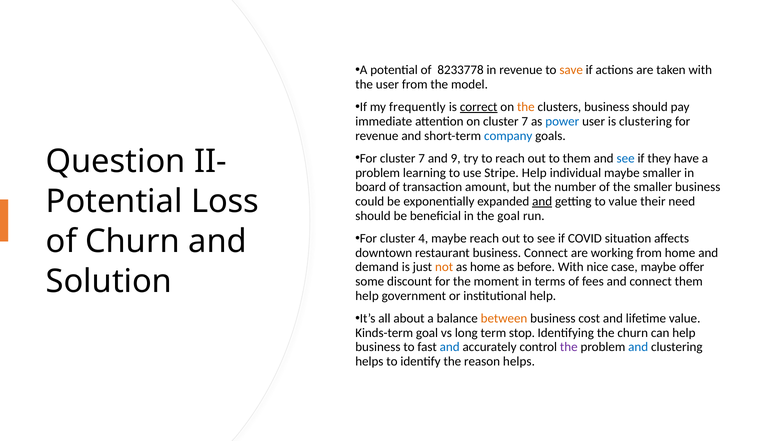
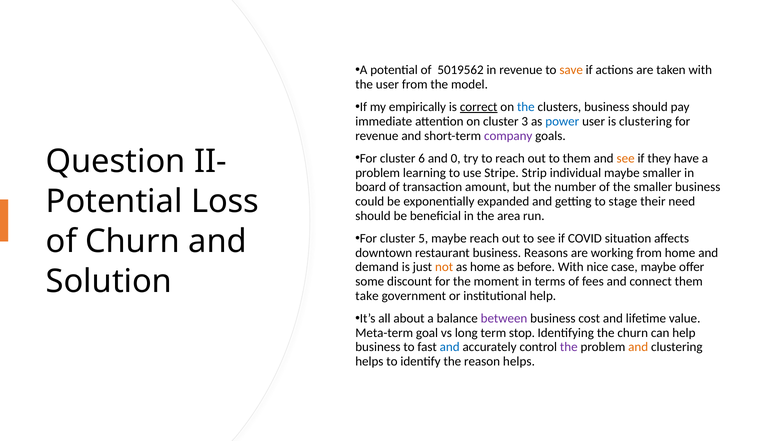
8233778: 8233778 -> 5019562 (461, 70)
frequently: frequently -> empirically (417, 107)
the colour: orange -> blue (526, 107)
on cluster 7: 7 -> 3 (525, 121)
company colour: blue -> purple (508, 136)
For cluster 7: 7 -> 6 (422, 158)
9: 9 -> 0 (456, 158)
see colour: blue -> orange (626, 158)
Stripe Help: Help -> Strip (534, 173)
and underline: present -> none (542, 201)
to value: value -> stage (623, 201)
the goal: goal -> area (509, 216)
4: 4 -> 5 (423, 238)
business Connect: Connect -> Reasons (546, 253)
help: help -> take (367, 296)
between colour: orange -> purple (504, 318)
Kinds-term: Kinds-term -> Meta-term (384, 333)
and colour: blue -> orange (638, 347)
